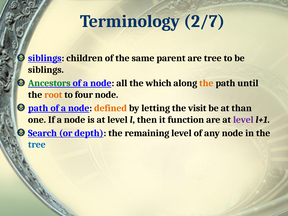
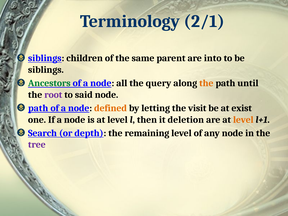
2/7: 2/7 -> 2/1 (204, 21)
are tree: tree -> into (213, 58)
which: which -> query (159, 83)
root colour: orange -> purple (53, 95)
four: four -> said (84, 95)
than: than -> exist (242, 108)
function: function -> deletion (186, 120)
level colour: purple -> orange (243, 120)
tree colour: blue -> purple (37, 145)
